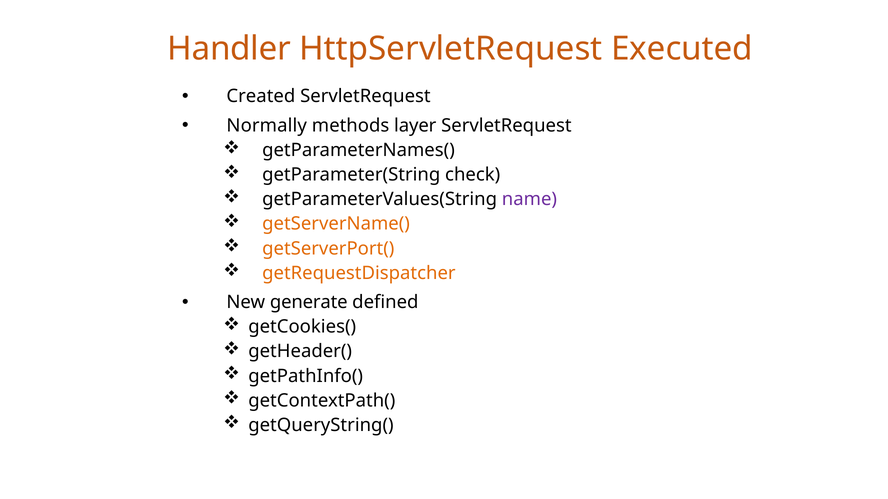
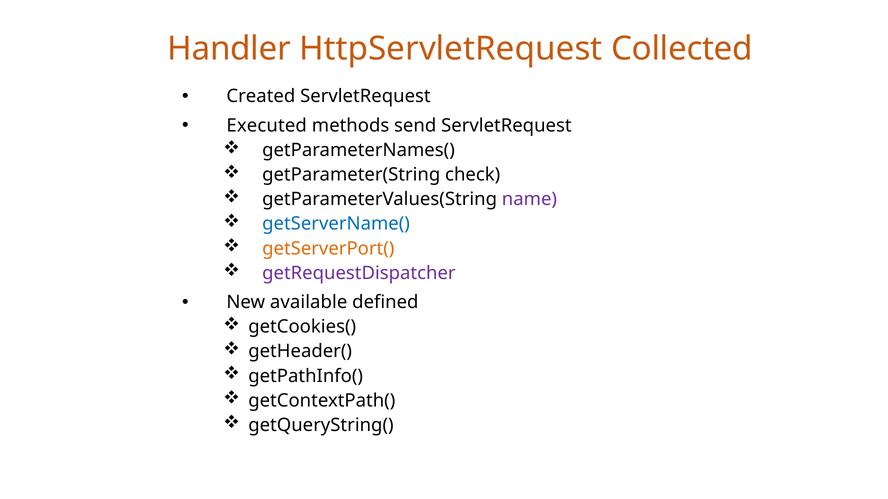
Executed: Executed -> Collected (682, 49)
Normally: Normally -> Executed (267, 126)
layer: layer -> send (415, 126)
getServerName( colour: orange -> blue (336, 224)
getRequestDispatcher colour: orange -> purple (359, 273)
generate: generate -> available (309, 303)
